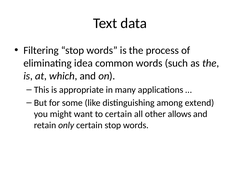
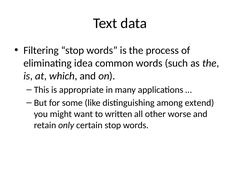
to certain: certain -> written (119, 114)
allows: allows -> worse (179, 114)
